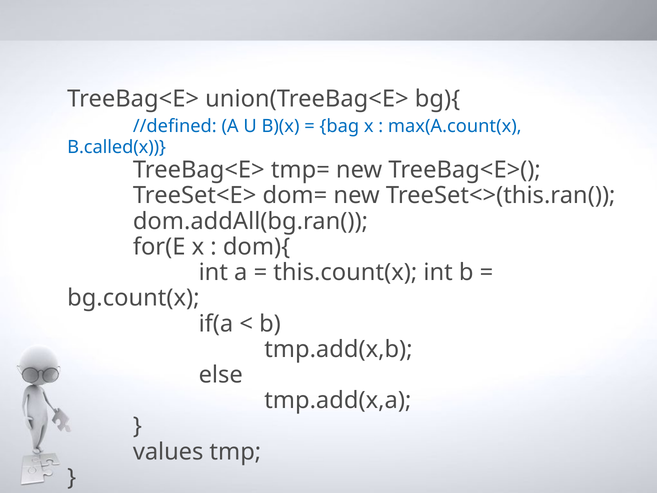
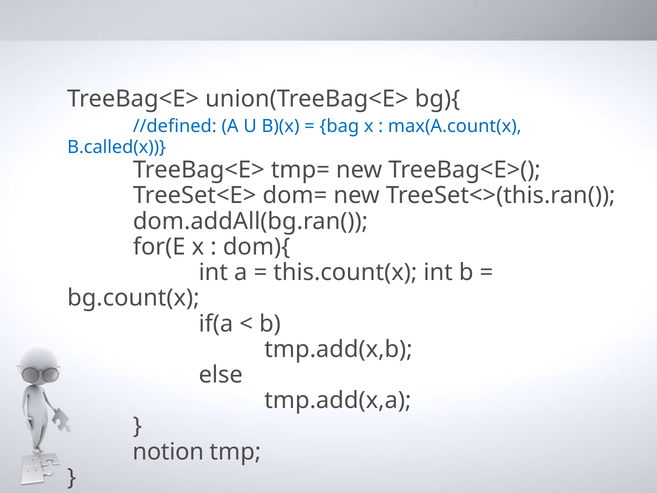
values: values -> notion (168, 452)
